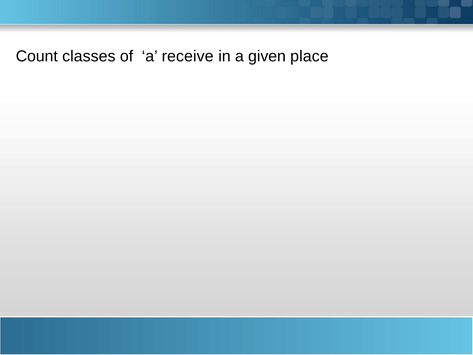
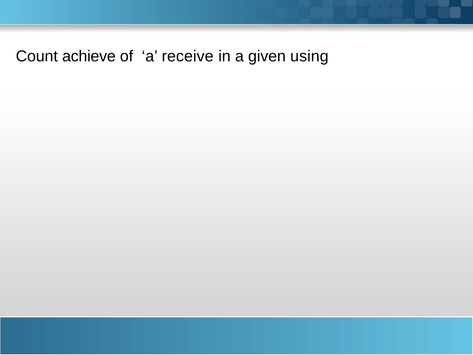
classes: classes -> achieve (89, 56)
place: place -> using (309, 56)
